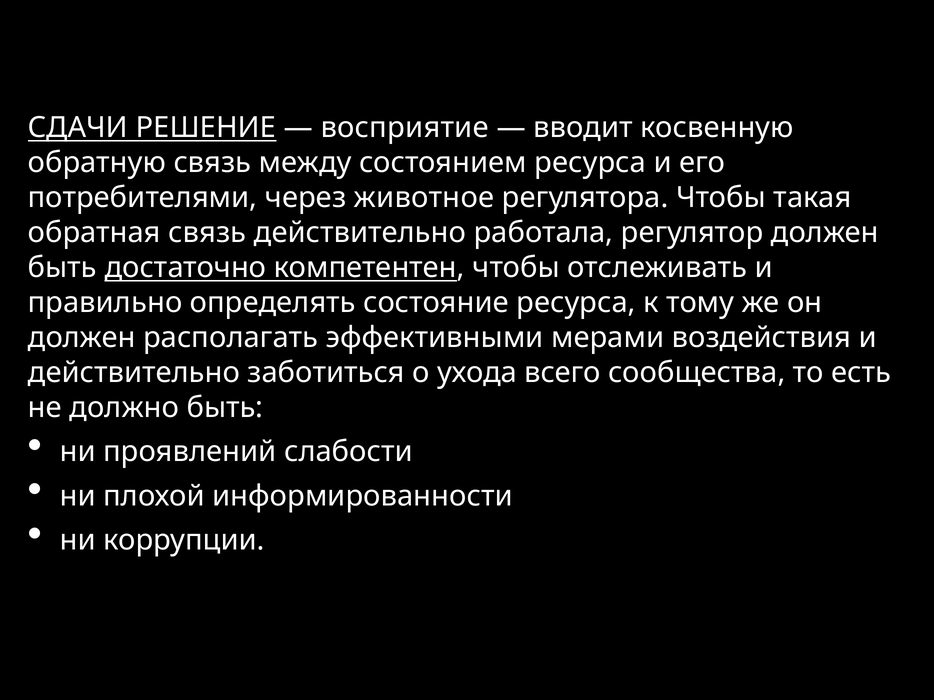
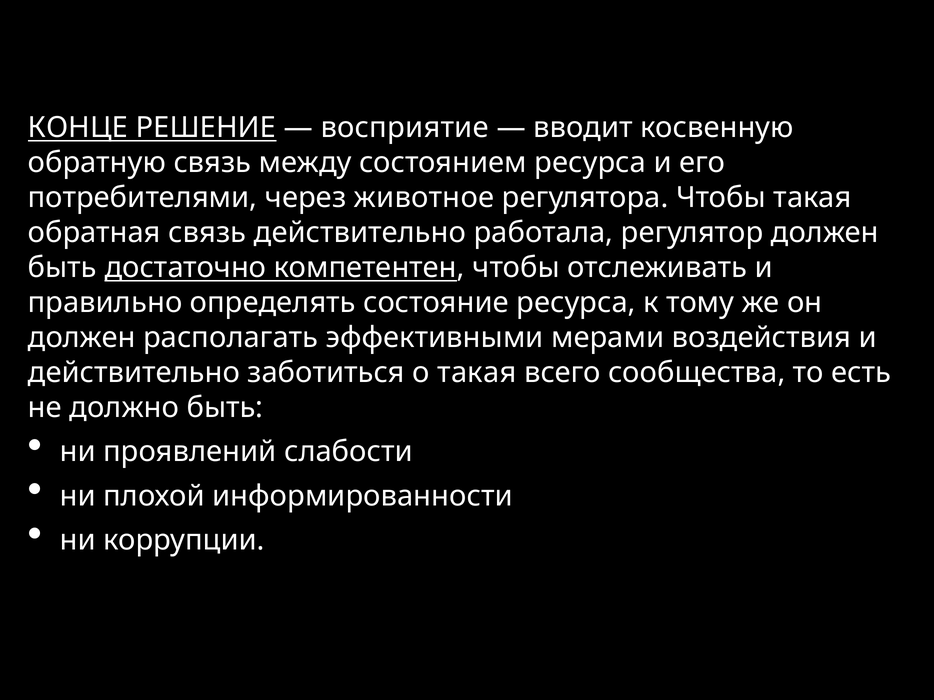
СДАЧИ: СДАЧИ -> КОНЦЕ (78, 128)
о ухода: ухода -> такая (477, 373)
